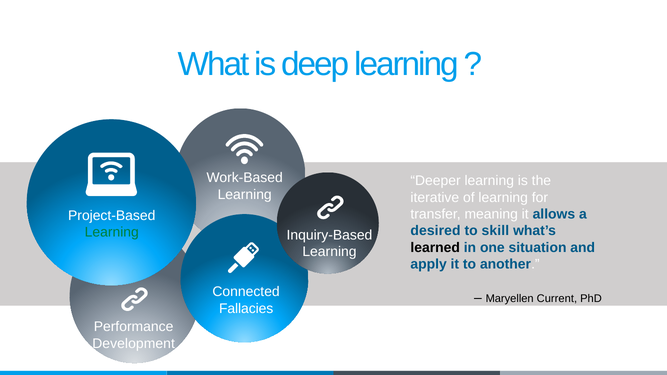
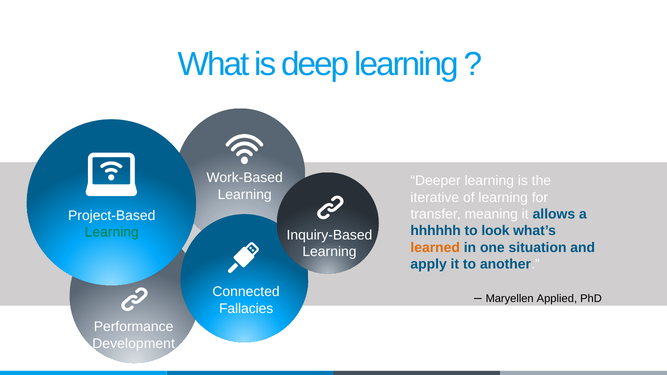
desired: desired -> hhhhhh (436, 231)
skill: skill -> look (495, 231)
learned colour: black -> orange (435, 248)
Current: Current -> Applied (557, 299)
